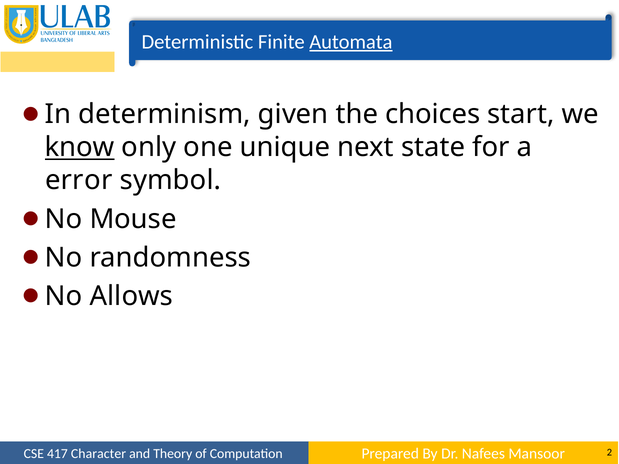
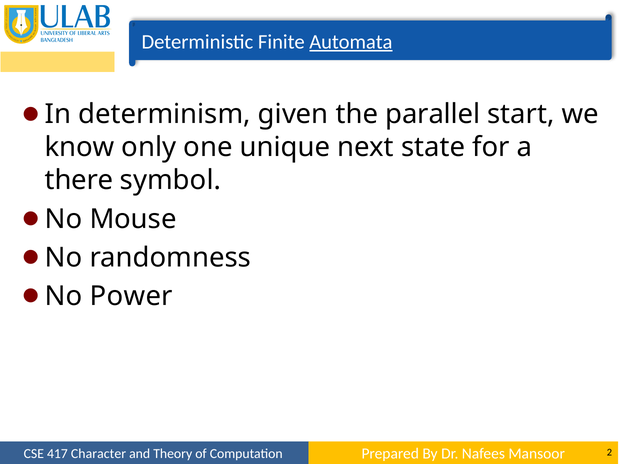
choices: choices -> parallel (433, 114)
know underline: present -> none (80, 147)
error: error -> there (79, 180)
Allows: Allows -> Power (131, 296)
